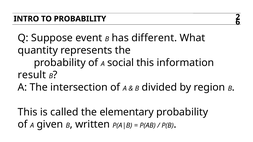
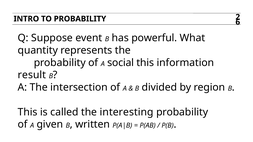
different: different -> powerful (154, 38)
elementary: elementary -> interesting (127, 112)
